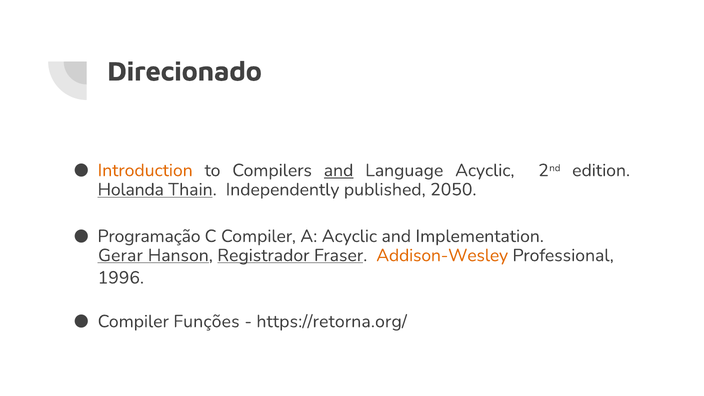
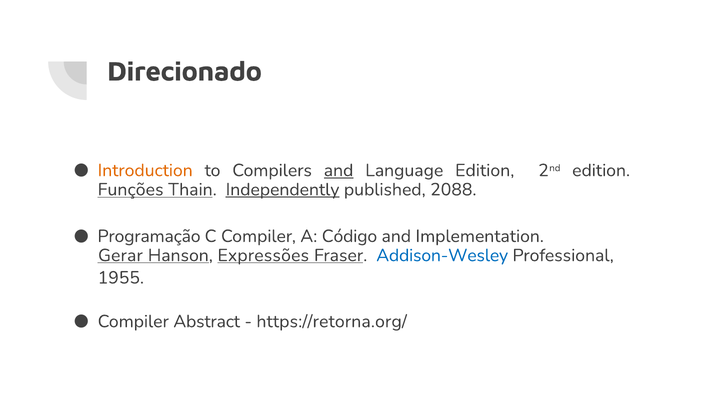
Language Acyclic: Acyclic -> Edition (485, 170)
Holanda: Holanda -> Funções (131, 190)
Independently underline: none -> present (283, 190)
2050: 2050 -> 2088 (453, 190)
A Acyclic: Acyclic -> Código (349, 236)
Registrador: Registrador -> Expressões (263, 255)
Addison-Wesley colour: orange -> blue (442, 255)
1996: 1996 -> 1955 (121, 278)
Funções: Funções -> Abstract (207, 321)
